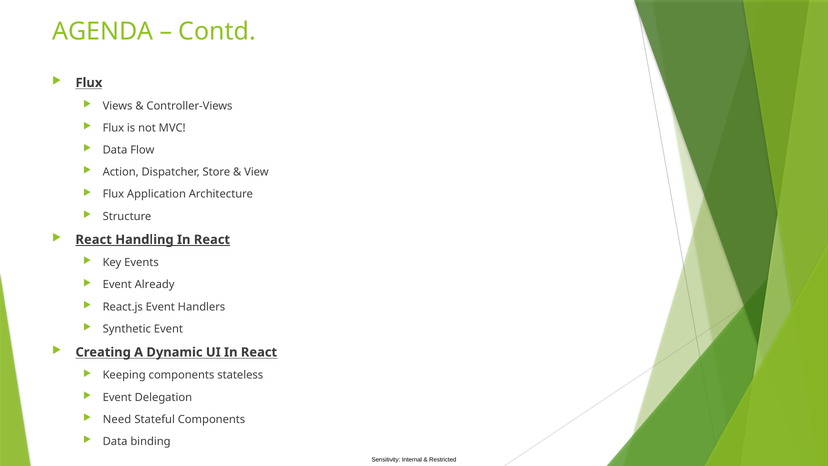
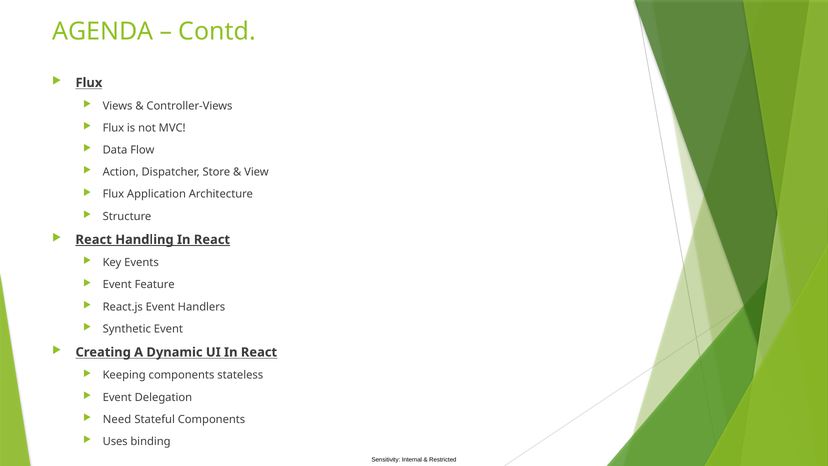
Already: Already -> Feature (155, 285)
Data: Data -> Uses (115, 441)
